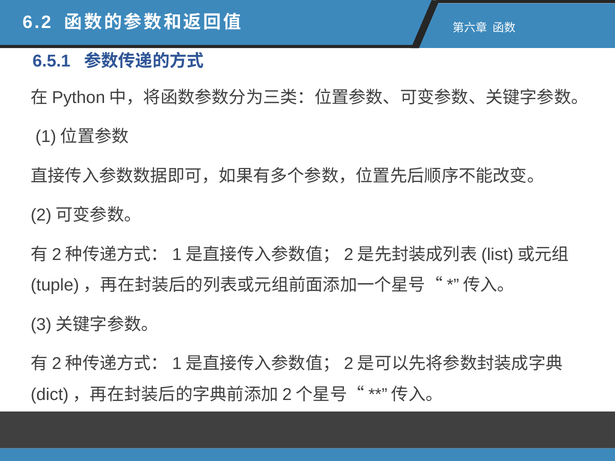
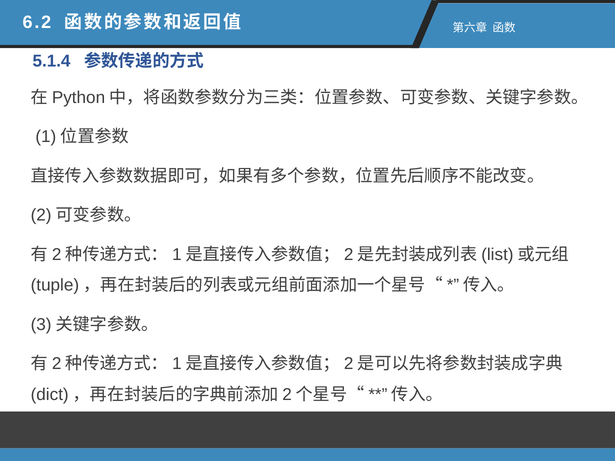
6.5.1: 6.5.1 -> 5.1.4 (52, 61)
